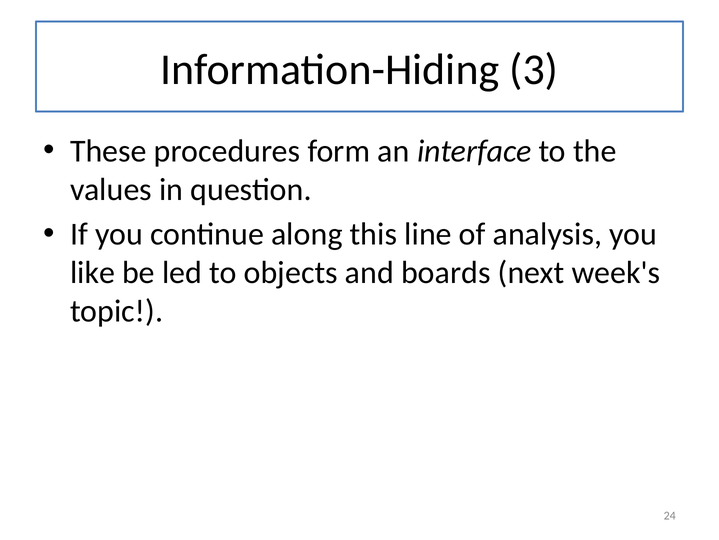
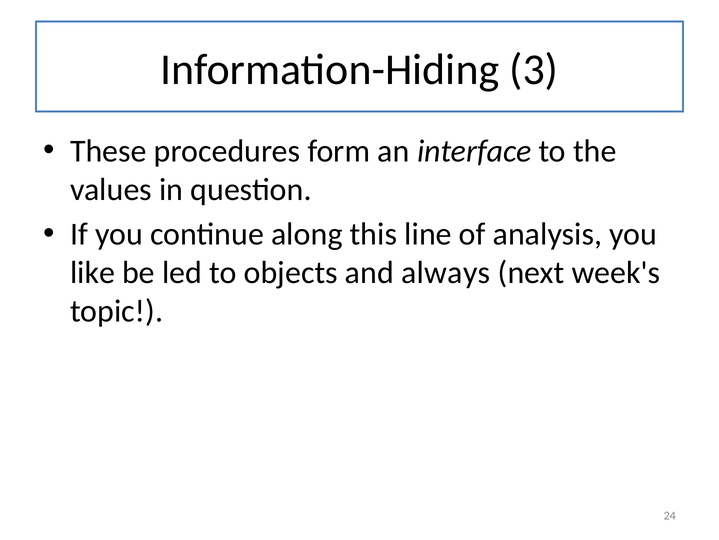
boards: boards -> always (446, 272)
